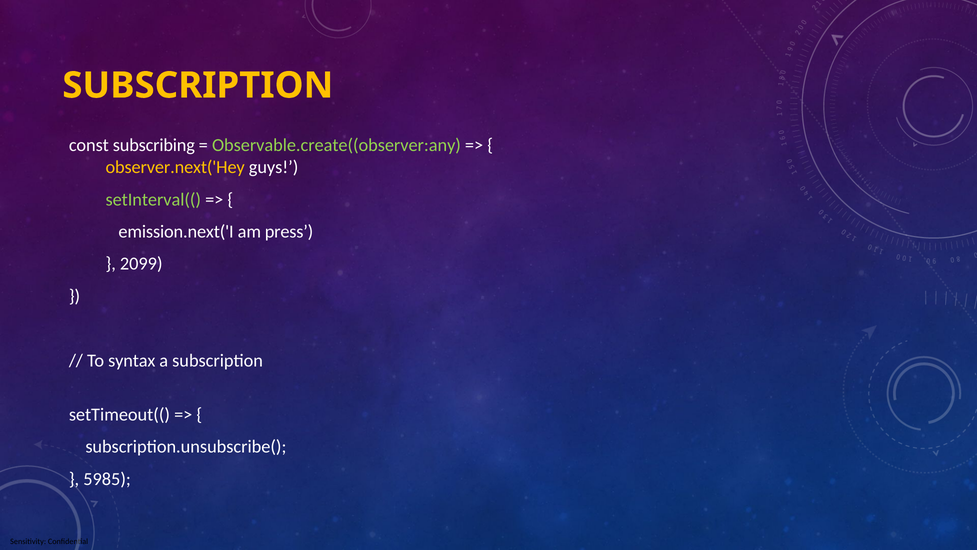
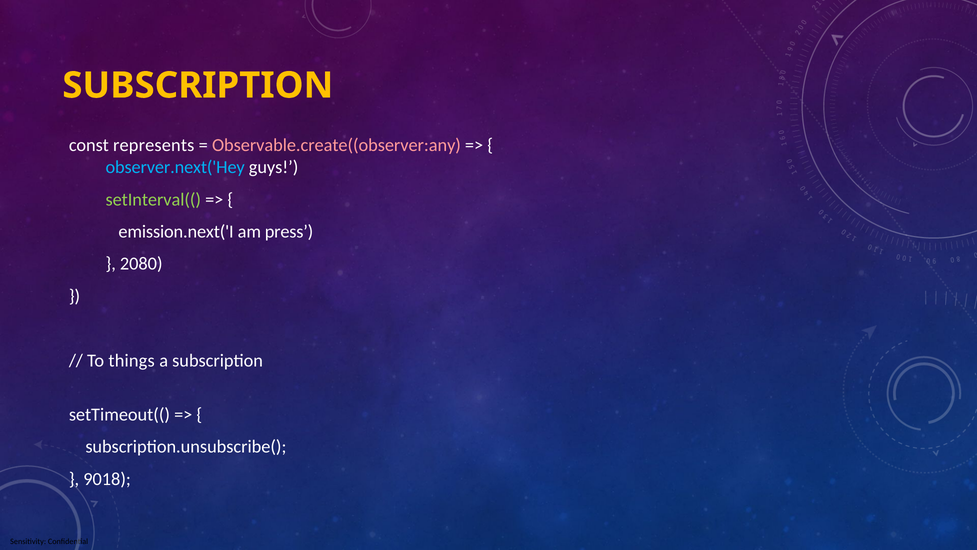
subscribing: subscribing -> represents (154, 145)
Observable.create((observer:any colour: light green -> pink (336, 145)
observer.next('Hey colour: yellow -> light blue (175, 167)
2099: 2099 -> 2080 (141, 264)
syntax: syntax -> things (132, 360)
5985: 5985 -> 9018 (107, 479)
